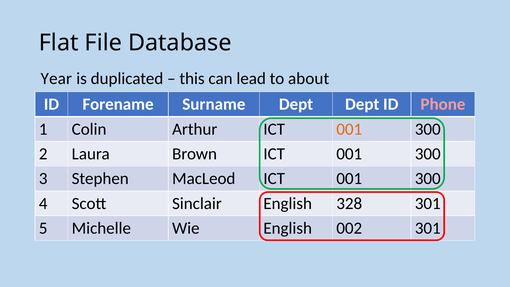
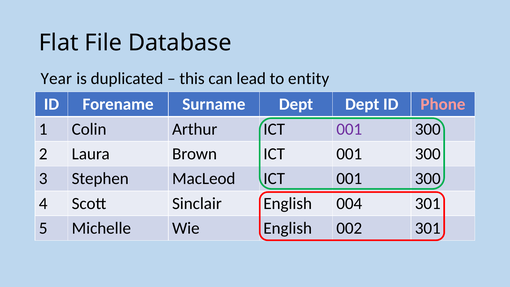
about: about -> entity (309, 79)
001 colour: orange -> purple (349, 129)
328: 328 -> 004 (349, 203)
